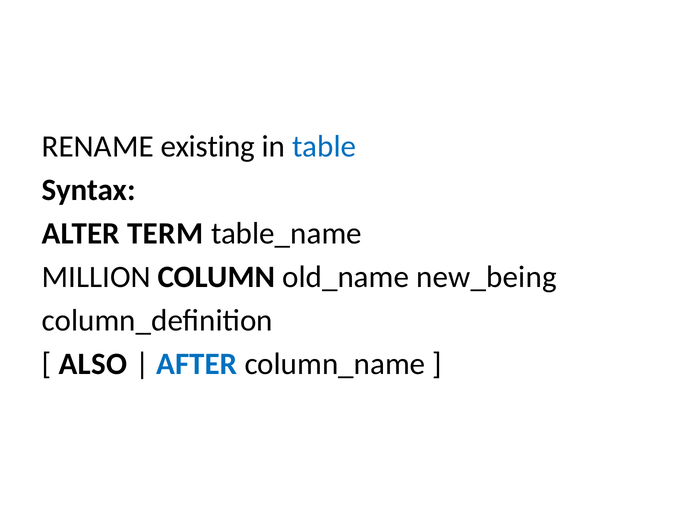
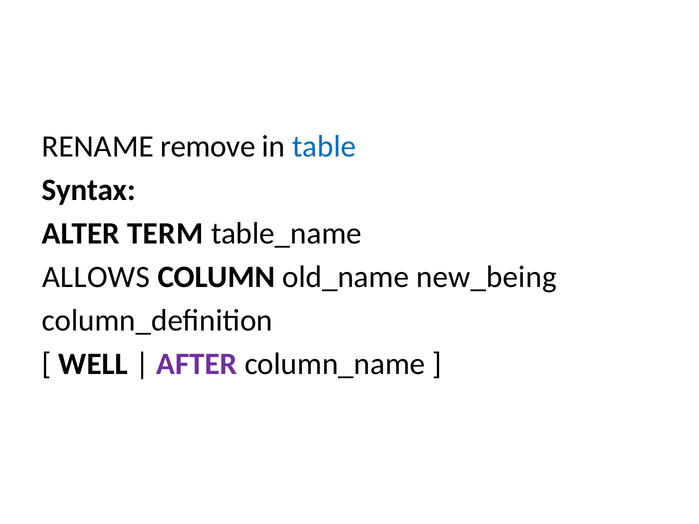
existing: existing -> remove (208, 147)
MILLION: MILLION -> ALLOWS (96, 277)
ALSO: ALSO -> WELL (93, 364)
AFTER colour: blue -> purple (197, 364)
